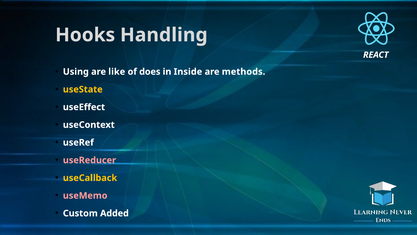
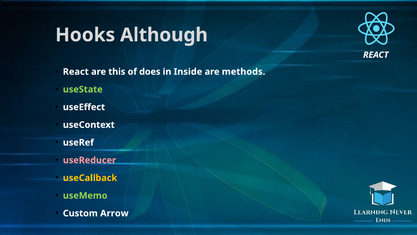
Handling: Handling -> Although (164, 35)
Using: Using -> React (76, 72)
like: like -> this (117, 72)
useState colour: yellow -> light green (83, 89)
useMemo colour: pink -> light green (85, 195)
Added: Added -> Arrow (114, 213)
